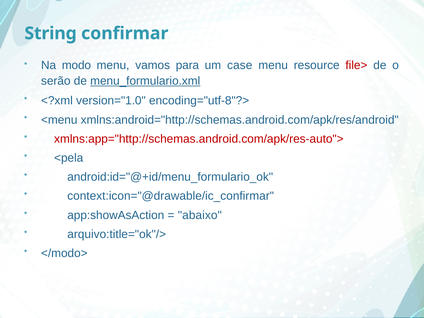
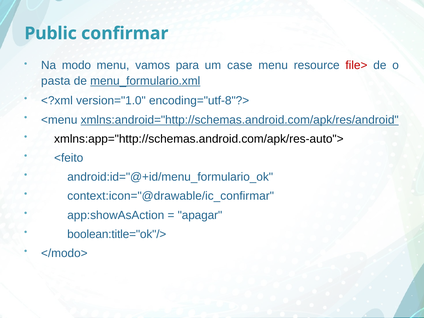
String: String -> Public (51, 33)
serão: serão -> pasta (56, 81)
xmlns:android="http://schemas.android.com/apk/res/android underline: none -> present (240, 120)
xmlns:app="http://schemas.android.com/apk/res-auto"> colour: red -> black (199, 139)
<pela: <pela -> <feito (69, 158)
abaixo: abaixo -> apagar (200, 215)
arquivo:title="ok"/>: arquivo:title="ok"/> -> boolean:title="ok"/> (117, 234)
